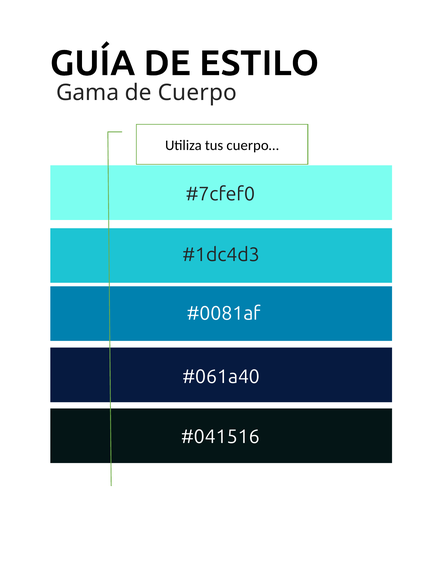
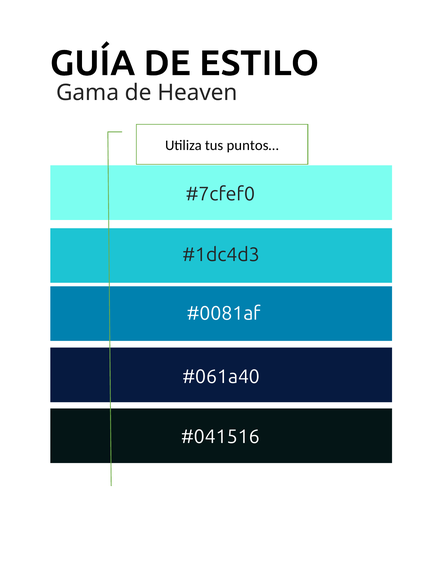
Cuerpo: Cuerpo -> Heaven (198, 93)
cuerpo…: cuerpo… -> puntos… (253, 145)
